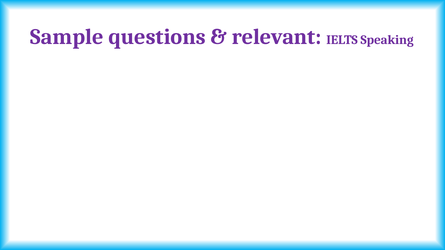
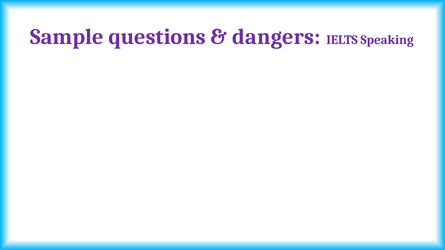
relevant: relevant -> dangers (276, 37)
